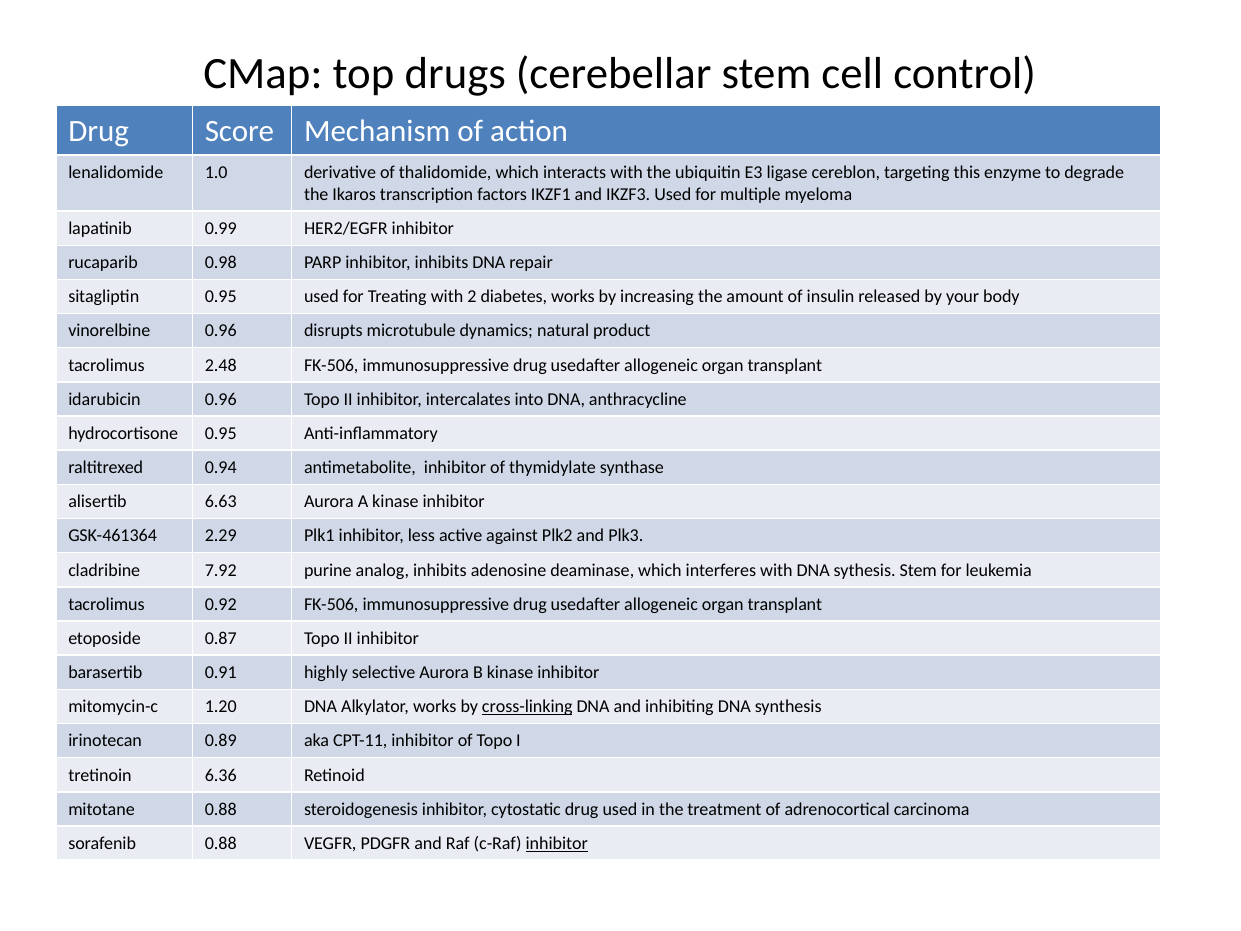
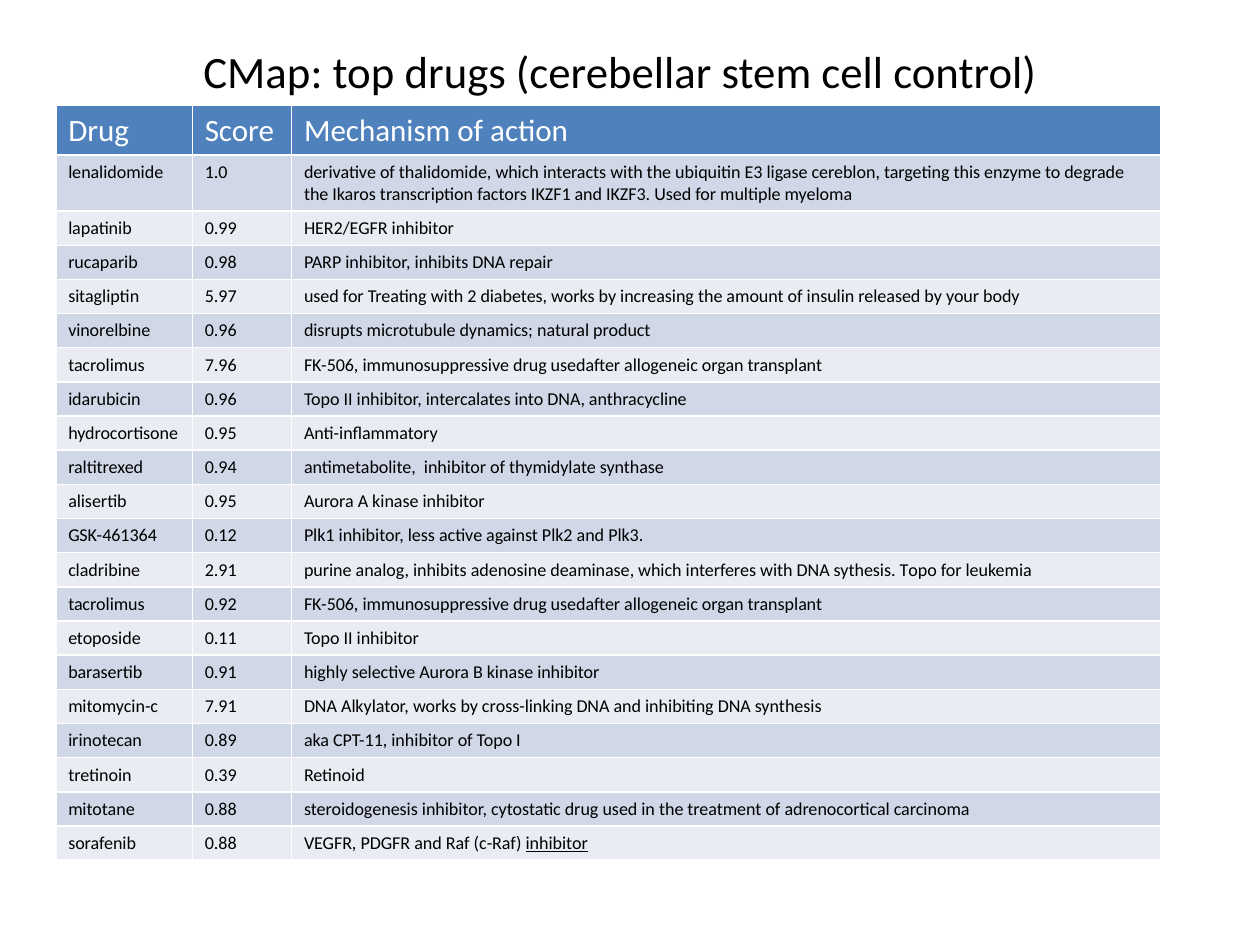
sitagliptin 0.95: 0.95 -> 5.97 (221, 297)
2.48: 2.48 -> 7.96 (221, 365)
alisertib 6.63: 6.63 -> 0.95 (221, 502)
2.29: 2.29 -> 0.12 (221, 536)
7.92: 7.92 -> 2.91 (221, 570)
sythesis Stem: Stem -> Topo (918, 570)
0.87: 0.87 -> 0.11 (221, 638)
1.20: 1.20 -> 7.91 (221, 707)
cross-linking underline: present -> none (527, 707)
6.36: 6.36 -> 0.39 (221, 775)
